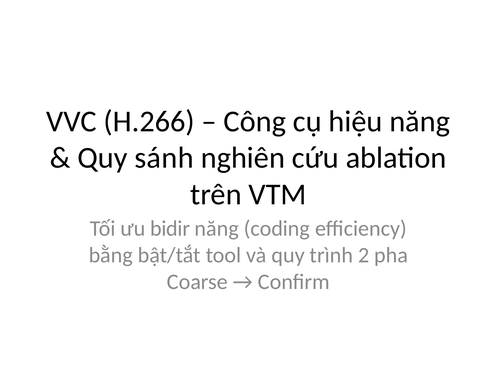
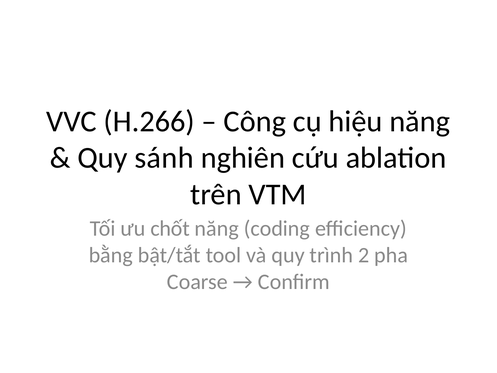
bidir: bidir -> chốt (170, 229)
